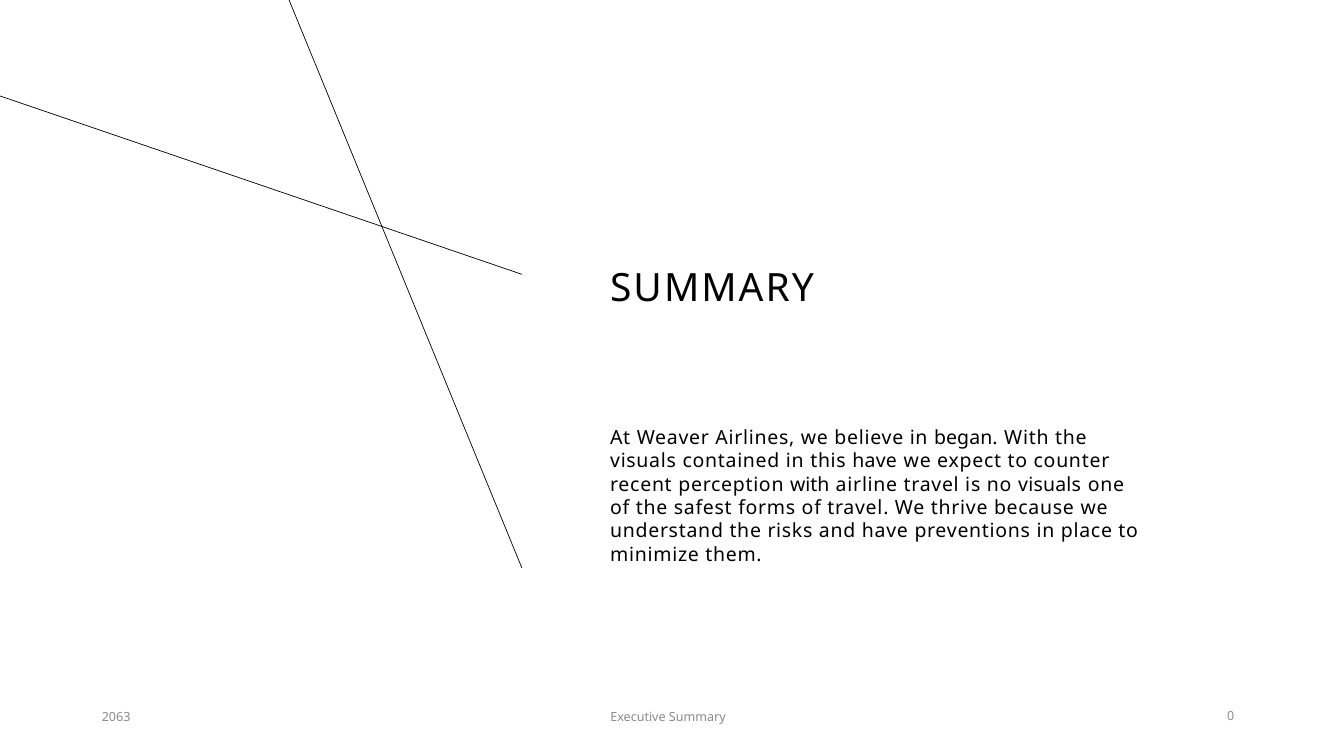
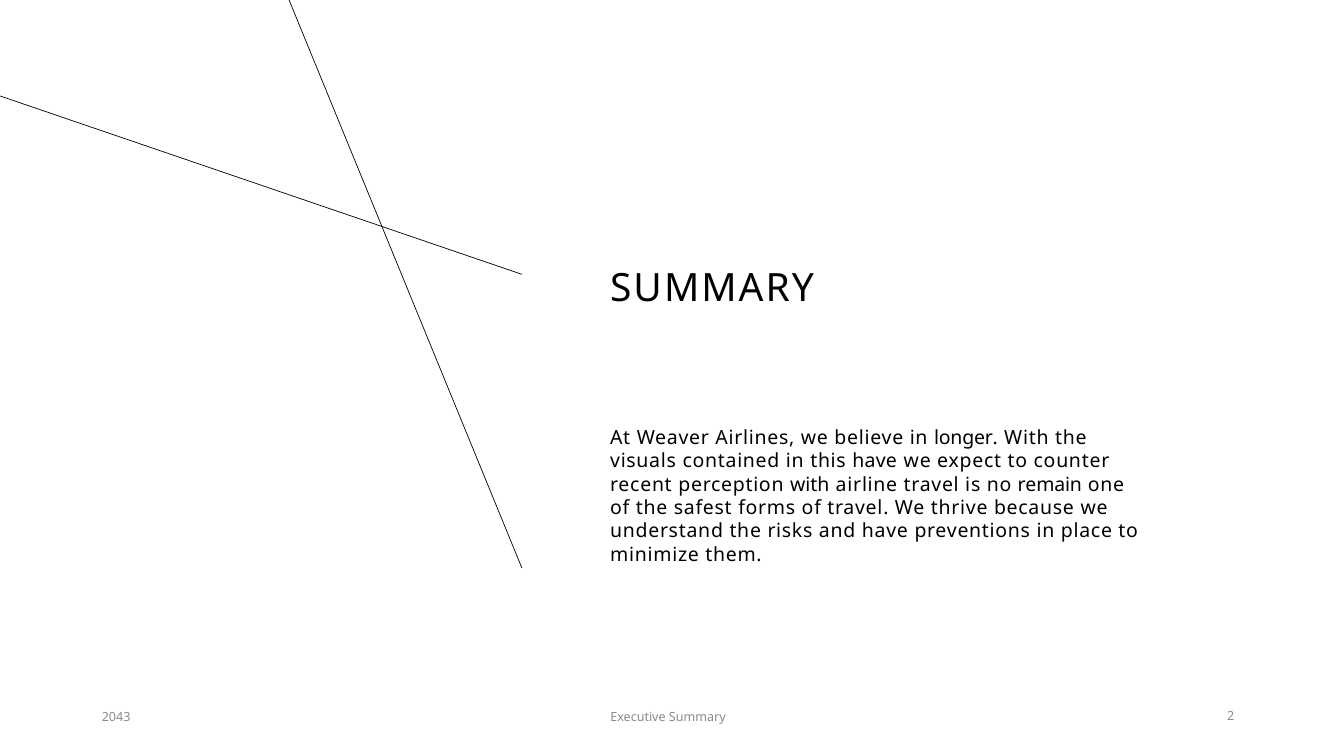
began: began -> longer (966, 438)
no visuals: visuals -> remain (1050, 485)
2063: 2063 -> 2043 (116, 717)
0: 0 -> 2 (1231, 716)
